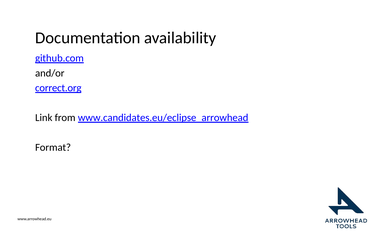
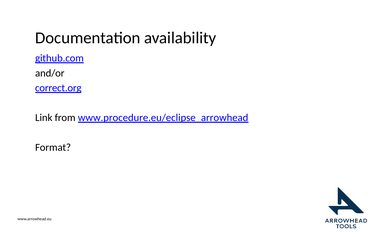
www.candidates.eu/eclipse_arrowhead: www.candidates.eu/eclipse_arrowhead -> www.procedure.eu/eclipse_arrowhead (163, 118)
